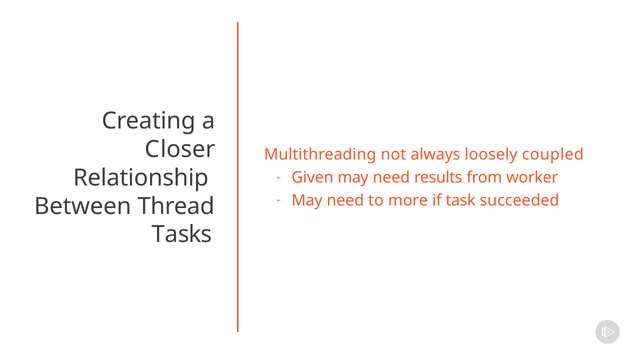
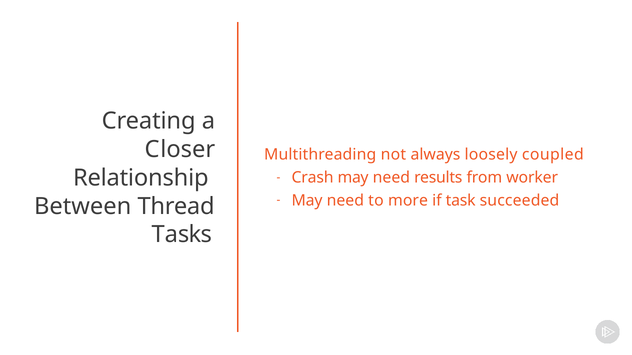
Given: Given -> Crash (313, 178)
